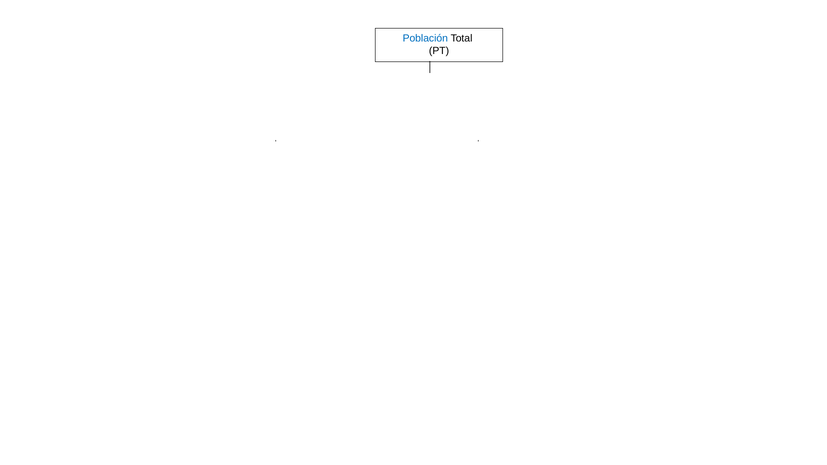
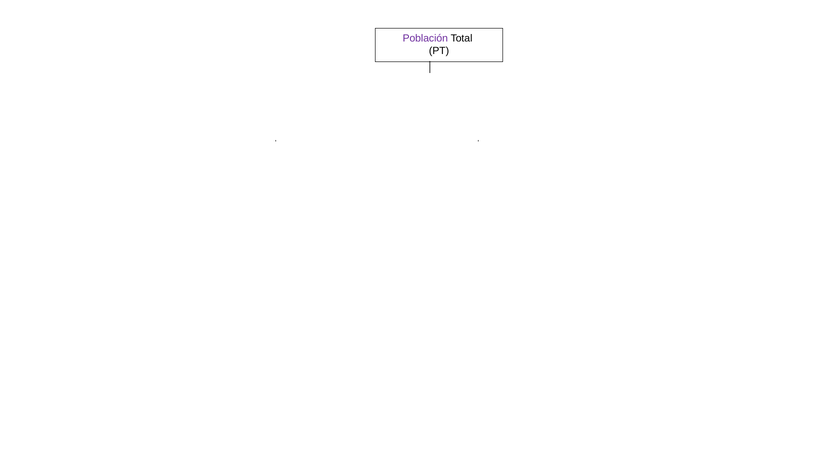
Población colour: blue -> purple (425, 38)
